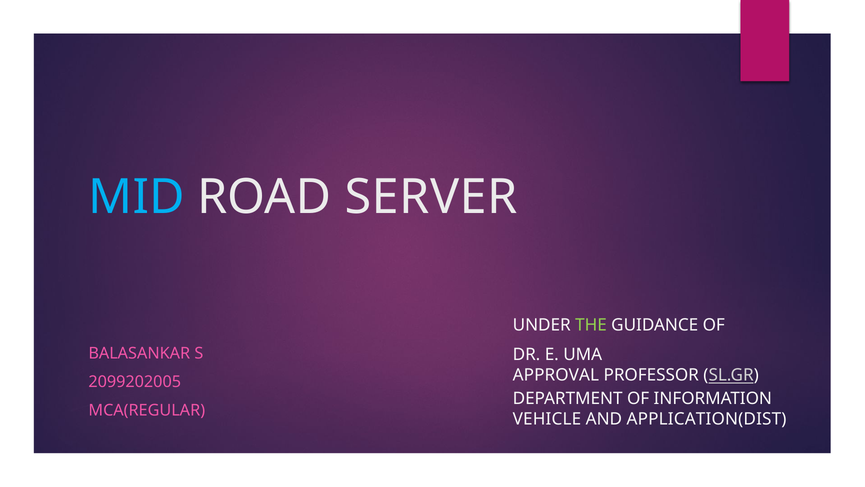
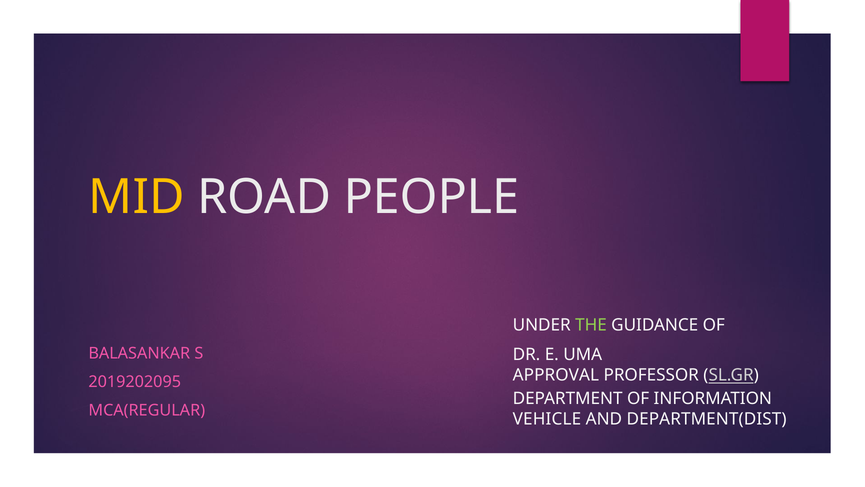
MID colour: light blue -> yellow (136, 197)
SERVER: SERVER -> PEOPLE (431, 197)
2099202005: 2099202005 -> 2019202095 (135, 382)
APPLICATION(DIST: APPLICATION(DIST -> DEPARTMENT(DIST (707, 419)
